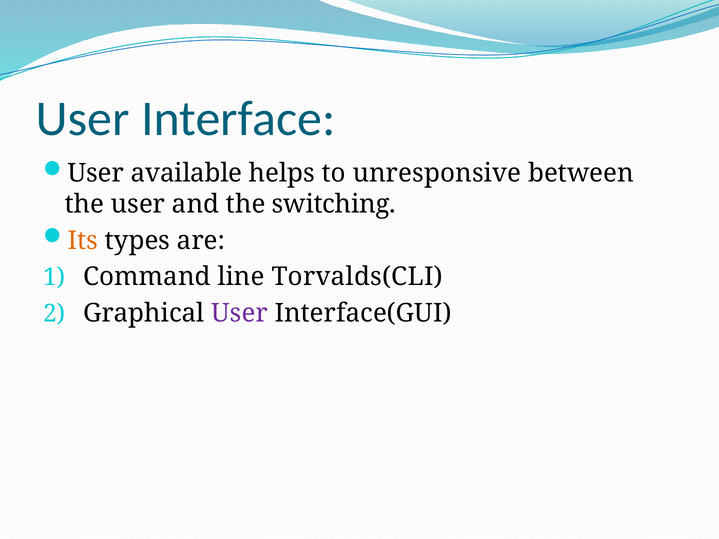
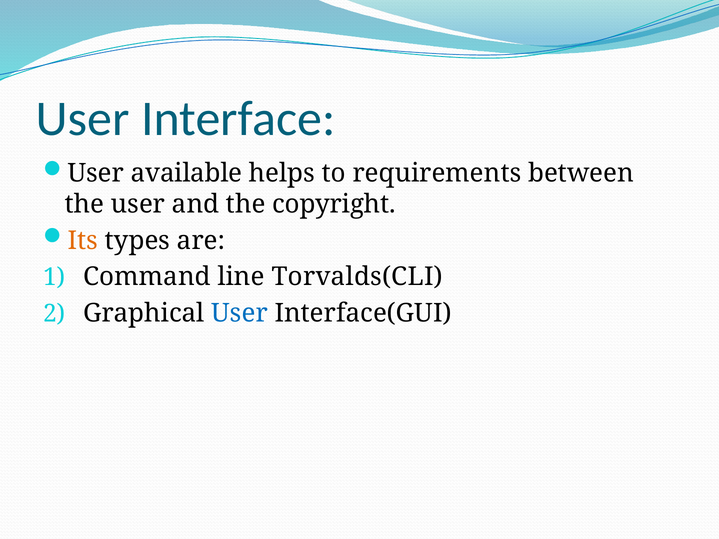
unresponsive: unresponsive -> requirements (437, 173)
switching: switching -> copyright (334, 204)
User colour: purple -> blue (240, 313)
